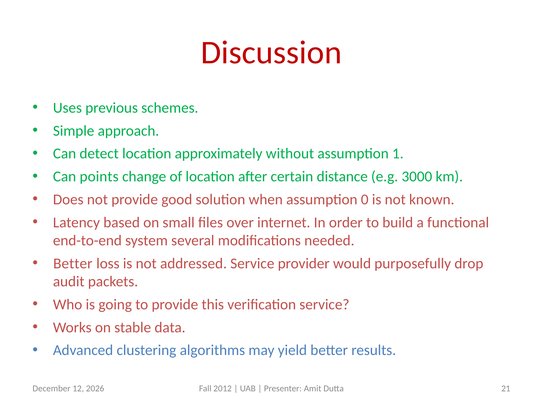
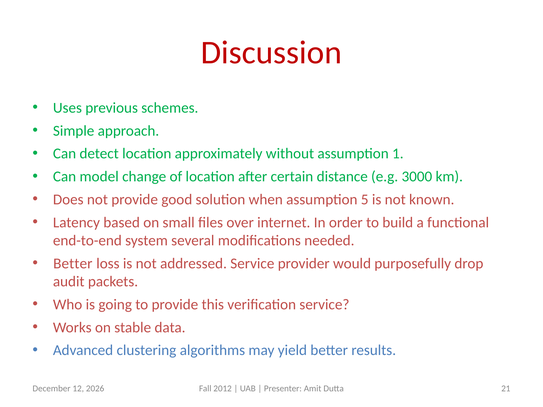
points: points -> model (99, 177)
0: 0 -> 5 (365, 200)
